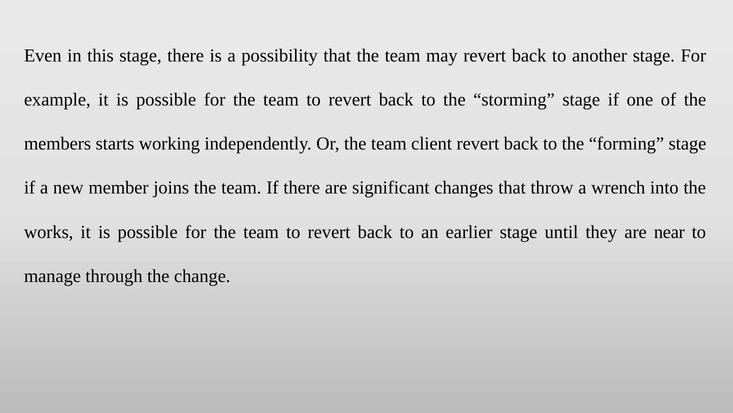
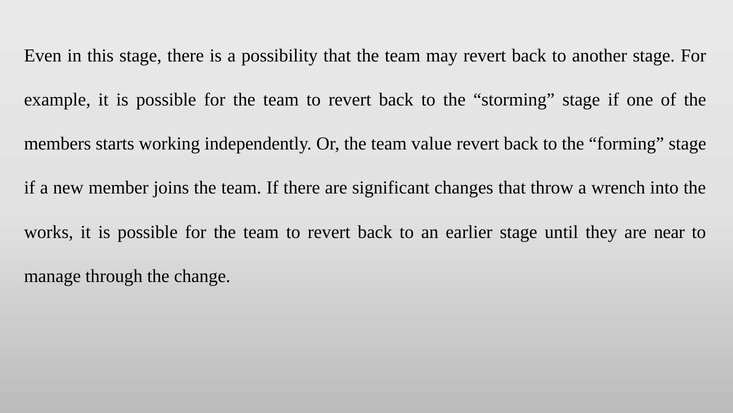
client: client -> value (432, 144)
